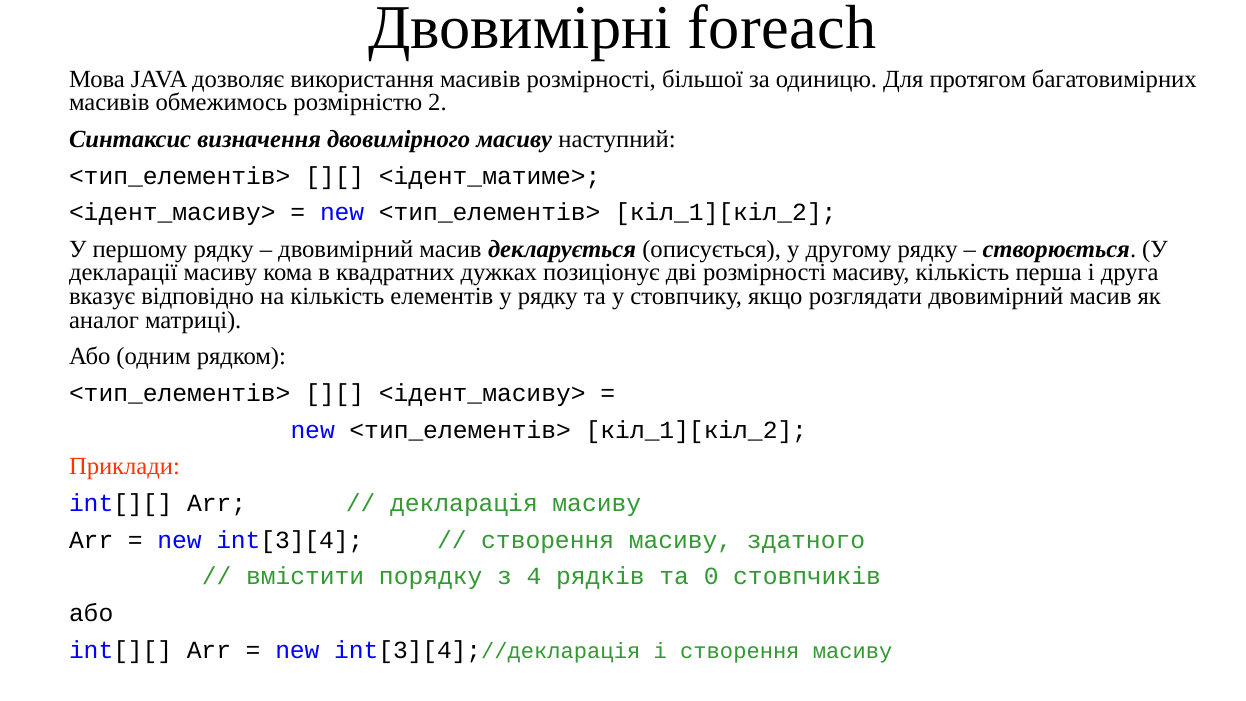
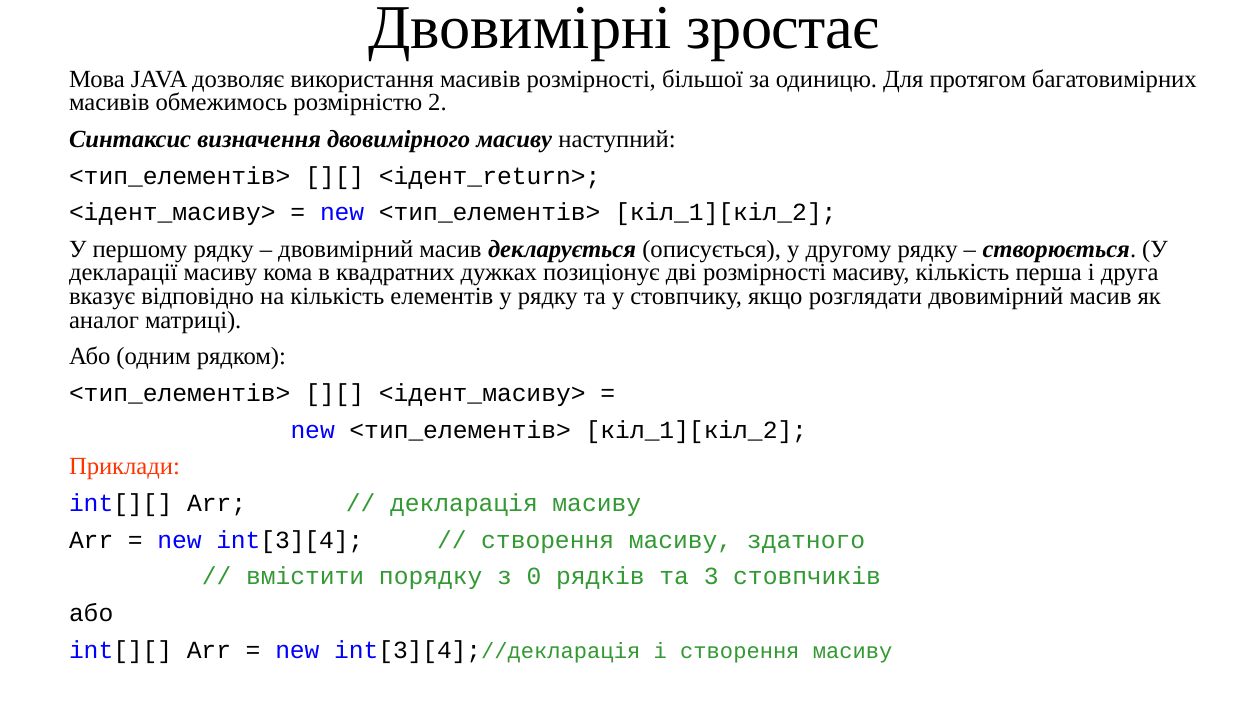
foreach: foreach -> зростає (783, 28)
<ідент_матиме>: <ідент_матиме> -> <ідент_return> (490, 176)
4: 4 -> 0 (534, 577)
0: 0 -> 3 (711, 577)
